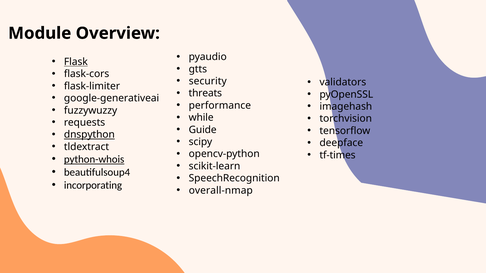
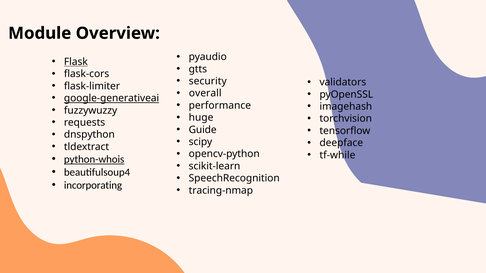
threats: threats -> overall (205, 93)
google-generativeai underline: none -> present (112, 98)
while: while -> huge (201, 118)
dnspython underline: present -> none (89, 135)
tf-times: tf-times -> tf-while (337, 155)
overall-nmap: overall-nmap -> tracing-nmap (221, 191)
